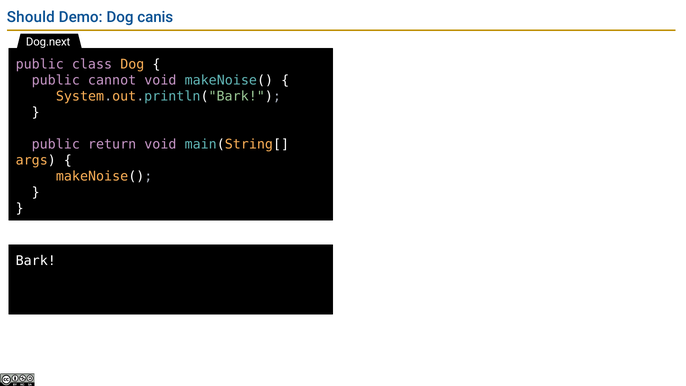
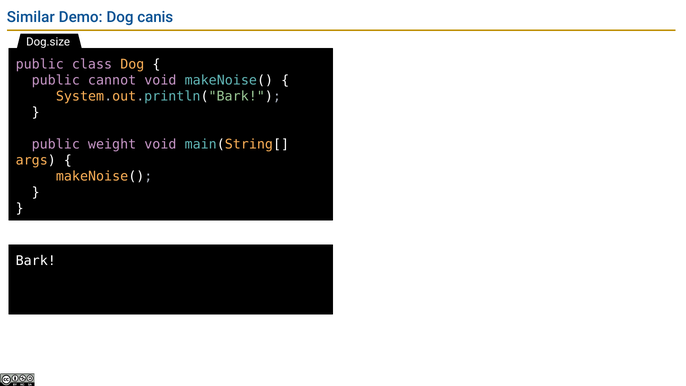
Should: Should -> Similar (31, 17)
Dog.next: Dog.next -> Dog.size (48, 42)
return: return -> weight (112, 144)
